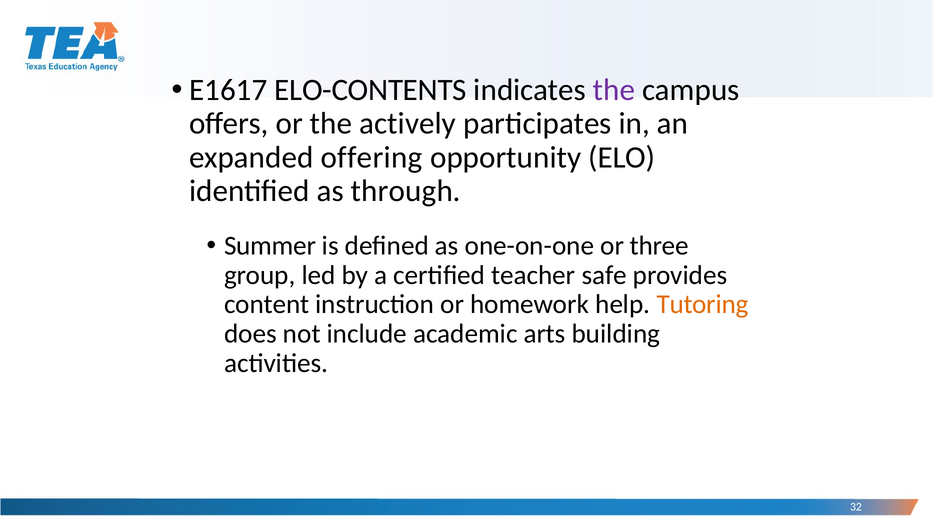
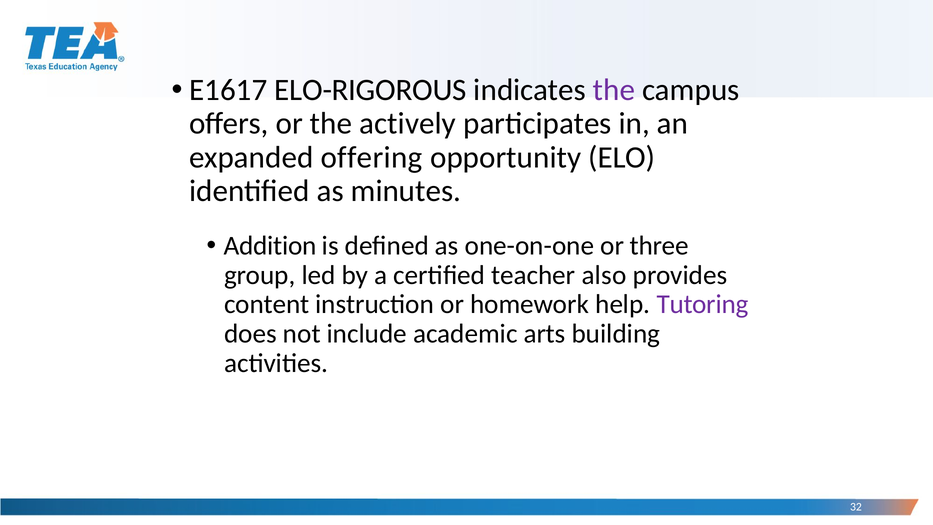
ELO-CONTENTS: ELO-CONTENTS -> ELO-RIGOROUS (371, 90)
through: through -> minutes (406, 191)
Summer: Summer -> Addition (270, 246)
safe: safe -> also (604, 275)
Tutoring colour: orange -> purple (703, 304)
